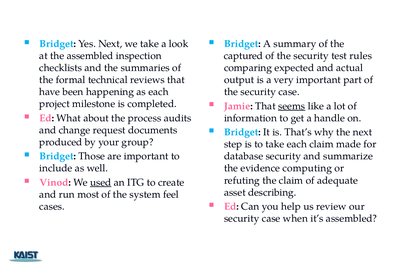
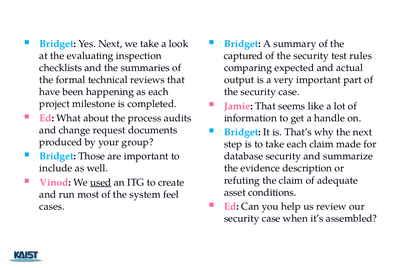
the assembled: assembled -> evaluating (90, 56)
seems underline: present -> none (292, 106)
computing: computing -> description (307, 169)
describing: describing -> conditions (272, 193)
